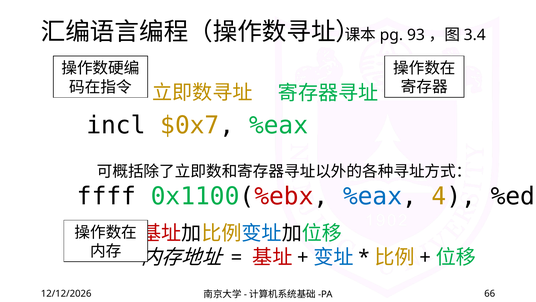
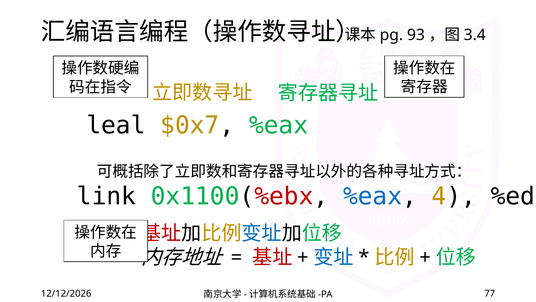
incl: incl -> leal (116, 125)
ffff: ffff -> link (107, 196)
66: 66 -> 77 (490, 293)
